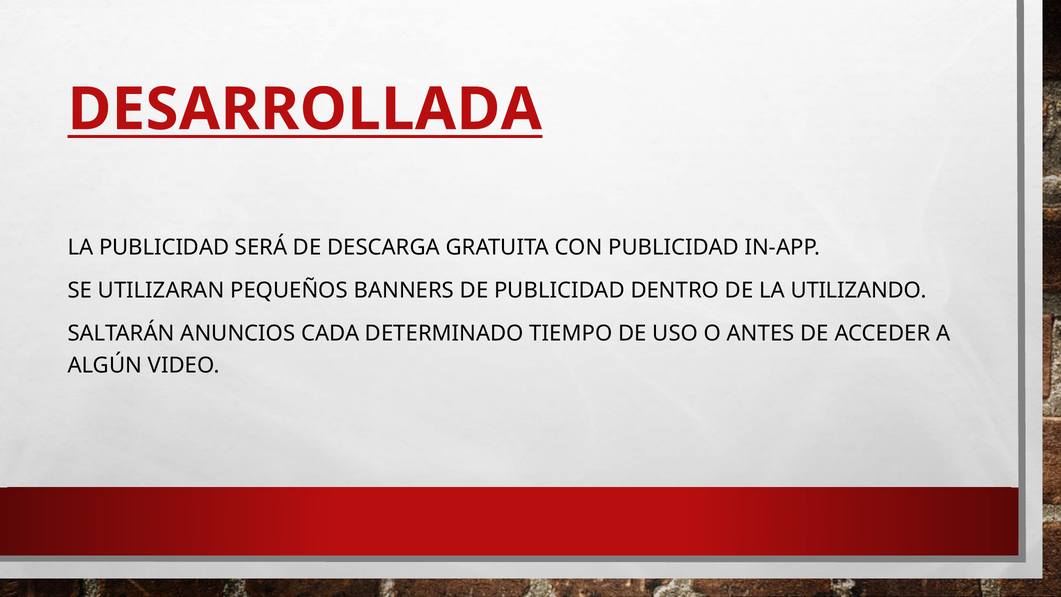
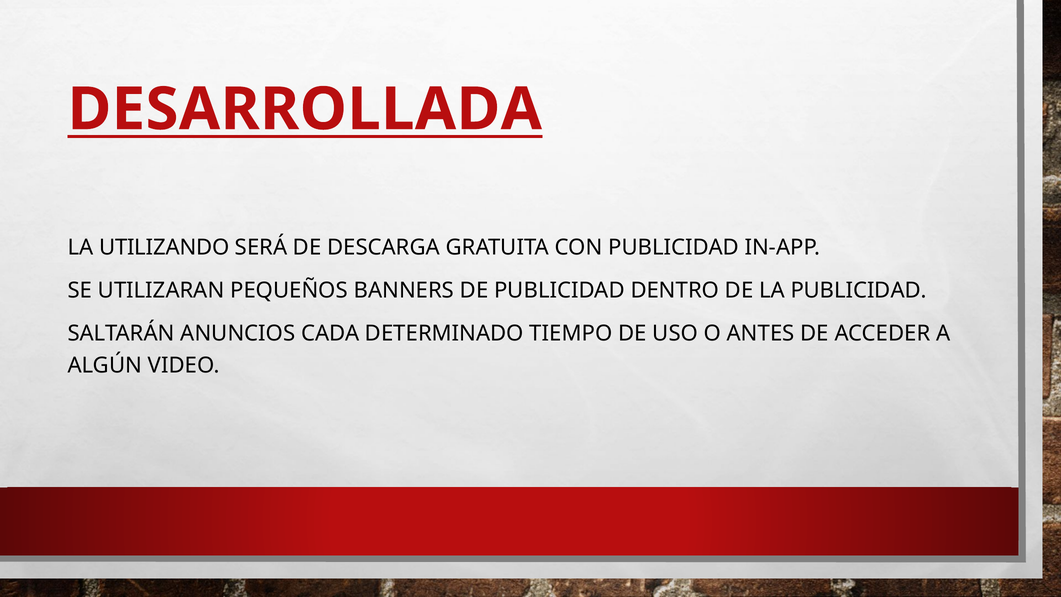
LA PUBLICIDAD: PUBLICIDAD -> UTILIZANDO (164, 248)
LA UTILIZANDO: UTILIZANDO -> PUBLICIDAD (859, 290)
